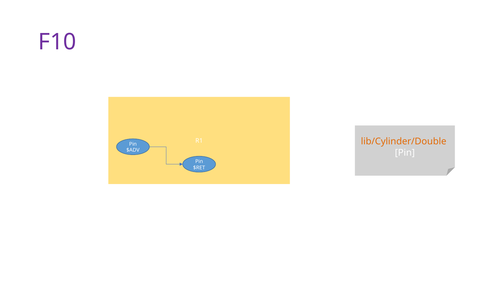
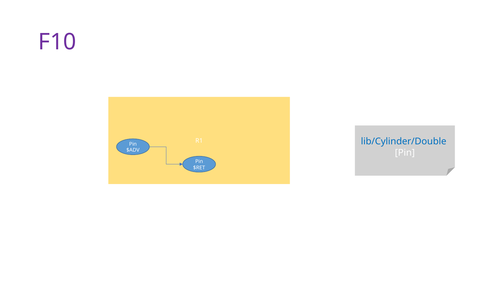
lib/Cylinder/Double colour: orange -> blue (404, 142)
